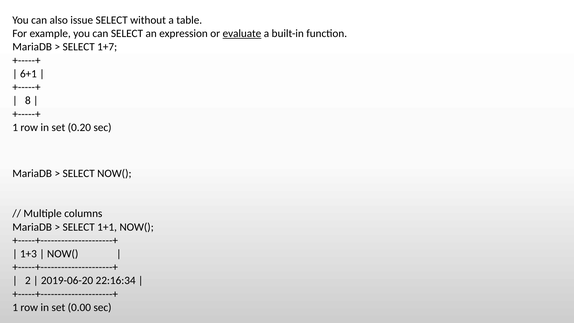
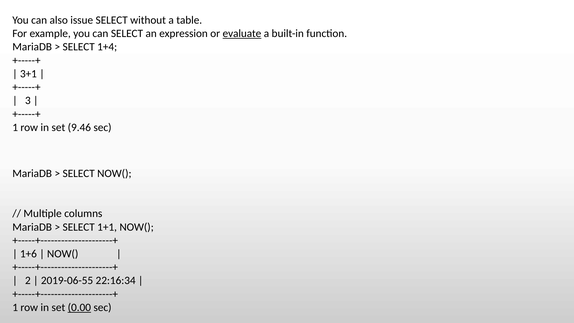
1+7: 1+7 -> 1+4 (107, 47)
6+1: 6+1 -> 3+1 (28, 74)
8: 8 -> 3 (28, 101)
0.20: 0.20 -> 9.46 (79, 127)
1+3: 1+3 -> 1+6 (28, 254)
2019-06-20: 2019-06-20 -> 2019-06-55 (67, 281)
0.00 underline: none -> present (79, 307)
